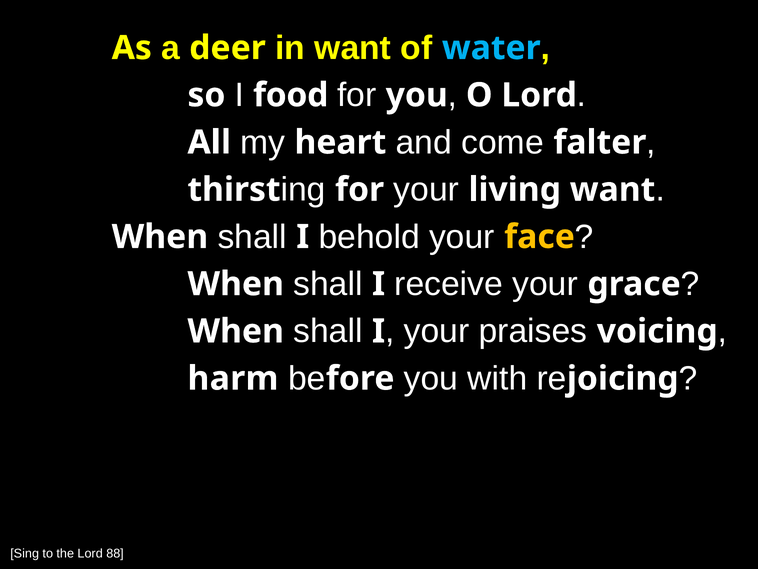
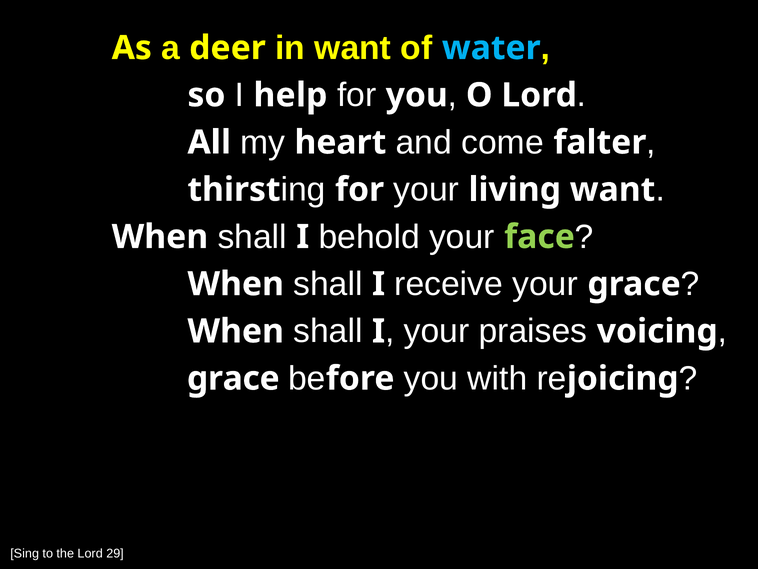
food: food -> help (290, 95)
face colour: yellow -> light green (540, 237)
harm: harm -> grace (233, 378)
88: 88 -> 29 (115, 553)
